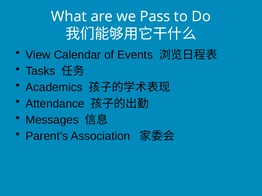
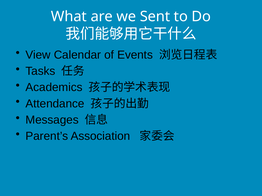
Pass: Pass -> Sent (155, 17)
